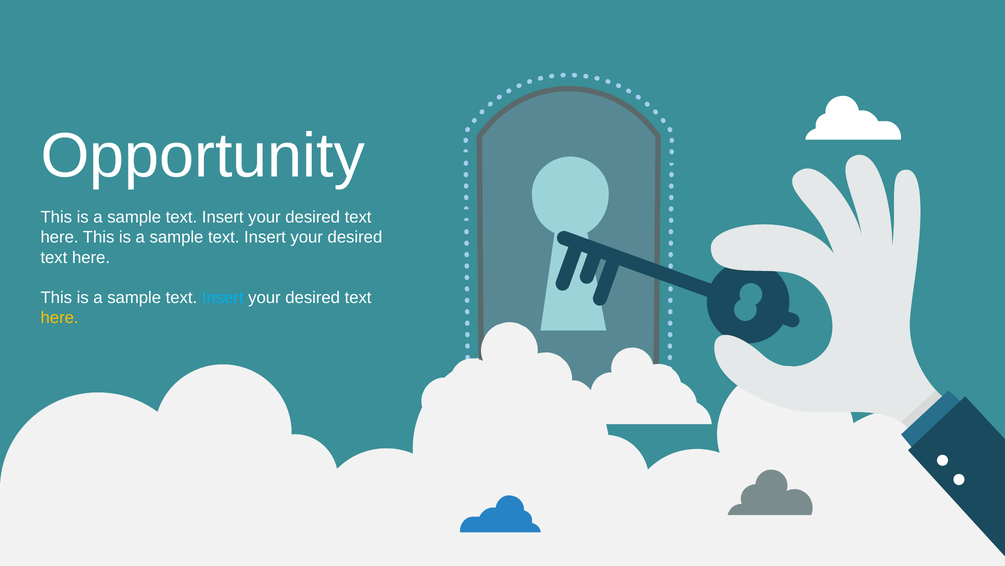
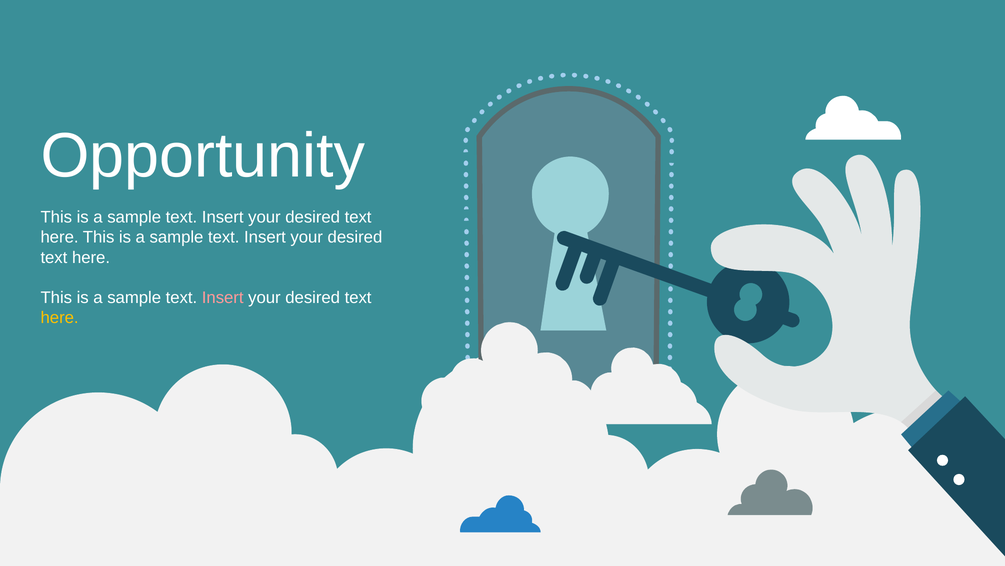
Insert colour: light blue -> pink (223, 297)
